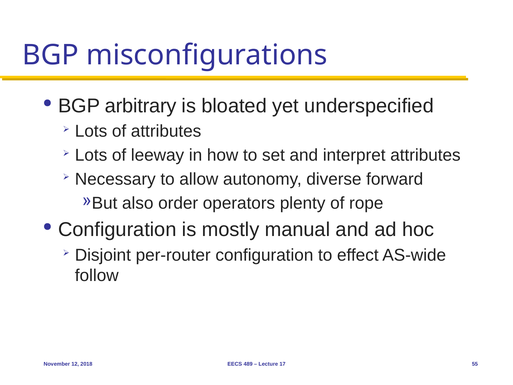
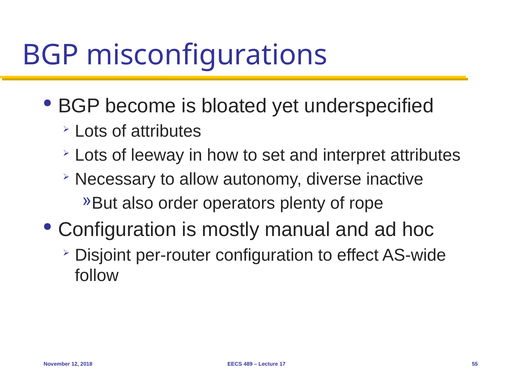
arbitrary: arbitrary -> become (141, 106)
forward: forward -> inactive (395, 179)
